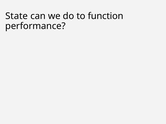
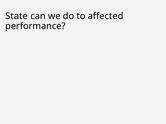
function: function -> affected (106, 16)
